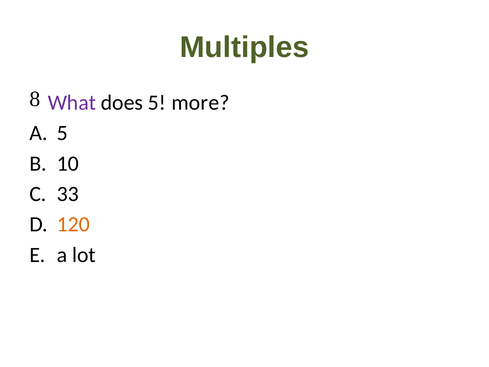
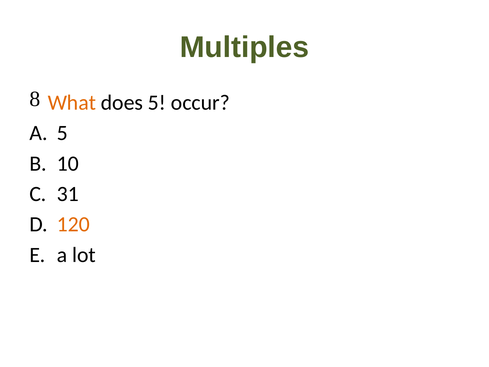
What colour: purple -> orange (72, 103)
more: more -> occur (200, 103)
33: 33 -> 31 (68, 194)
